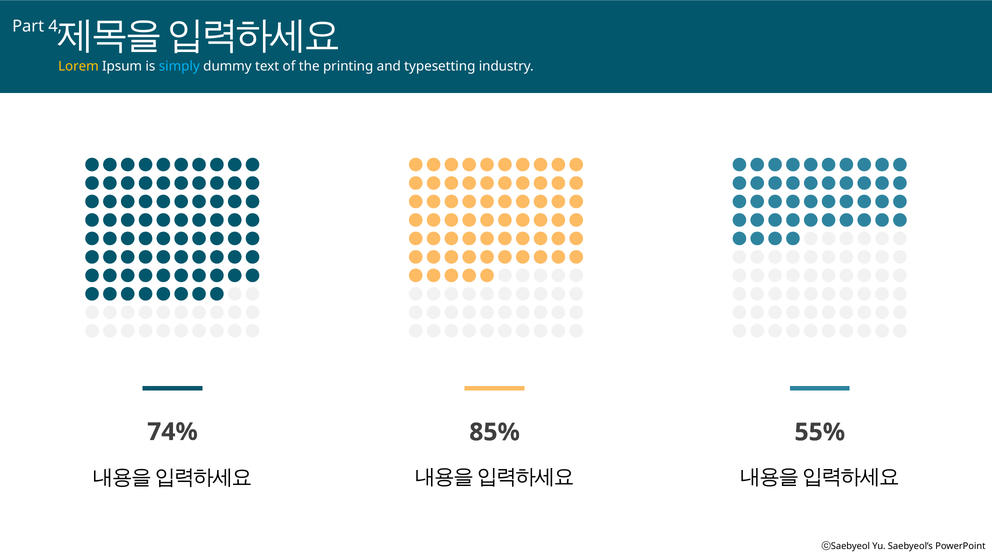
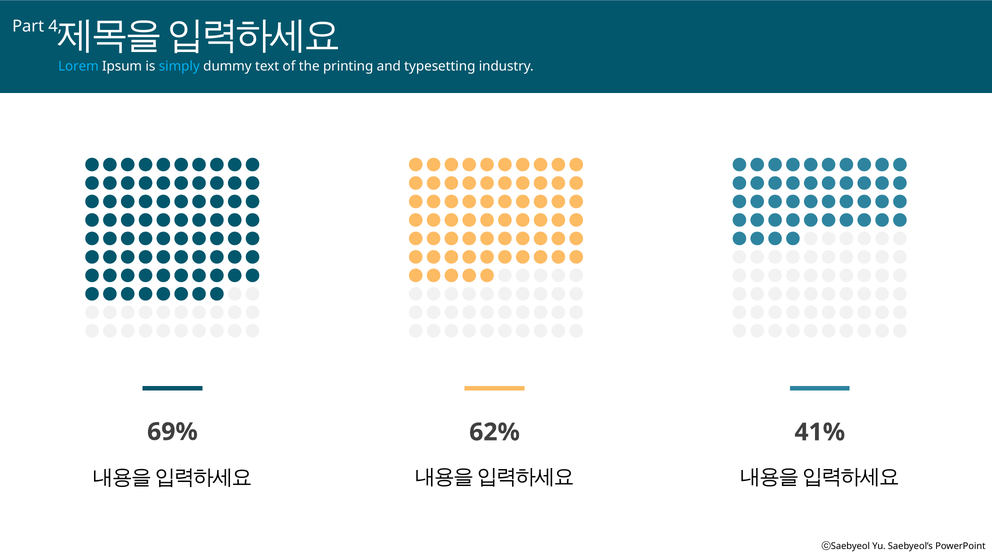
Lorem colour: yellow -> light blue (78, 66)
74%: 74% -> 69% (172, 432)
85%: 85% -> 62% (495, 432)
55%: 55% -> 41% (820, 432)
